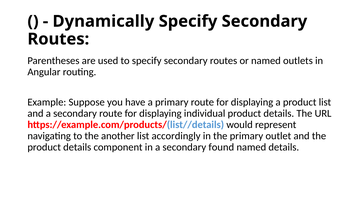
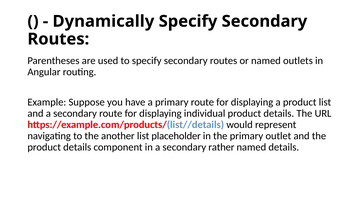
accordingly: accordingly -> placeholder (176, 136)
found: found -> rather (221, 148)
